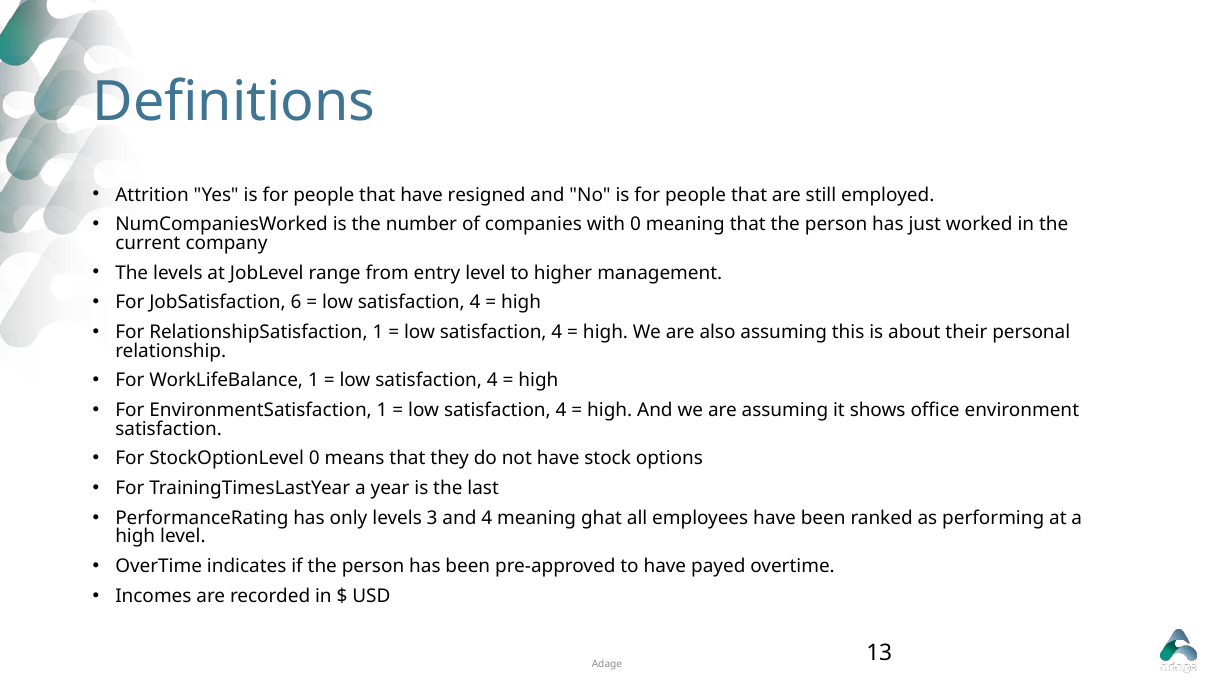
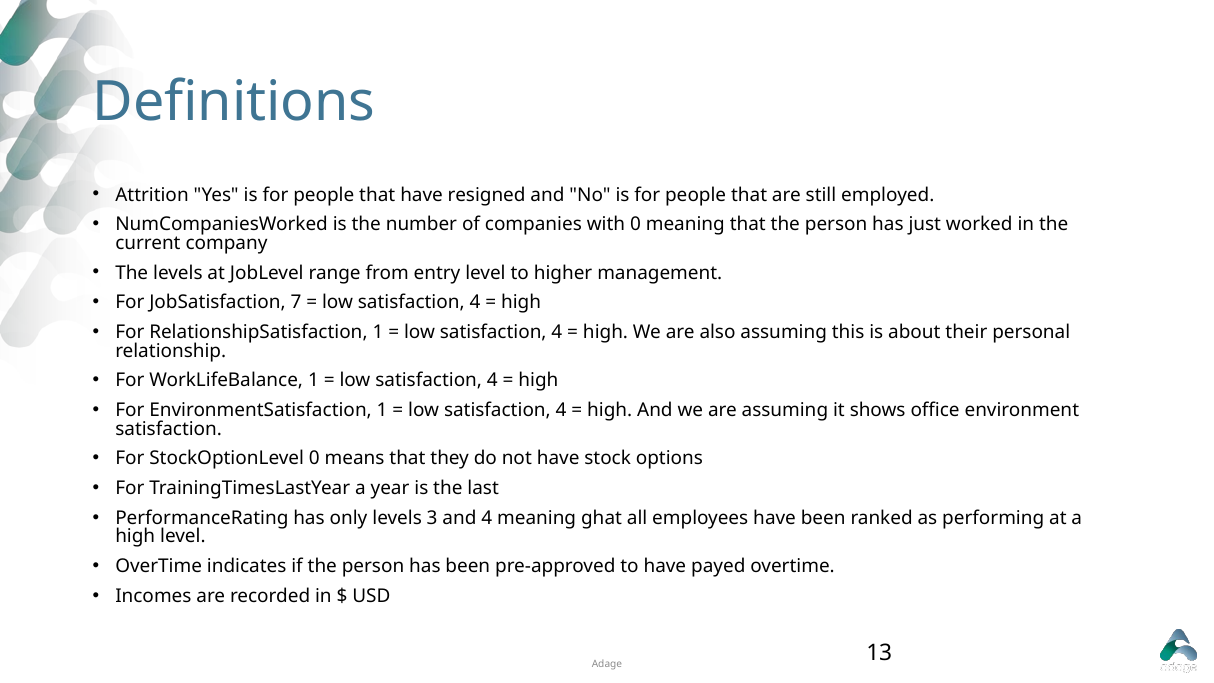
6: 6 -> 7 (296, 303)
